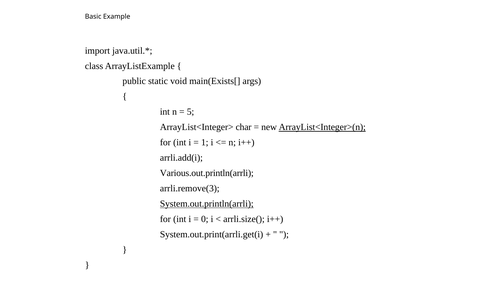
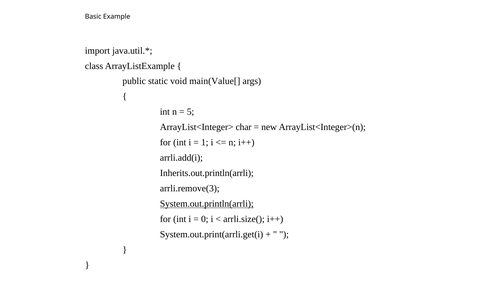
main(Exists[: main(Exists[ -> main(Value[ (215, 81)
ArrayList<Integer>(n underline: present -> none (322, 127)
Various.out.println(arrli: Various.out.println(arrli -> Inherits.out.println(arrli (207, 173)
